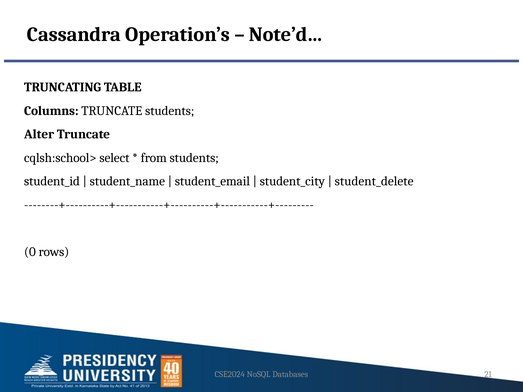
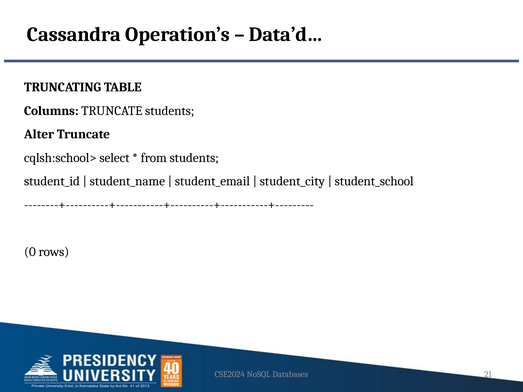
Note’d…: Note’d… -> Data’d… (286, 35)
student_delete: student_delete -> student_school (374, 181)
